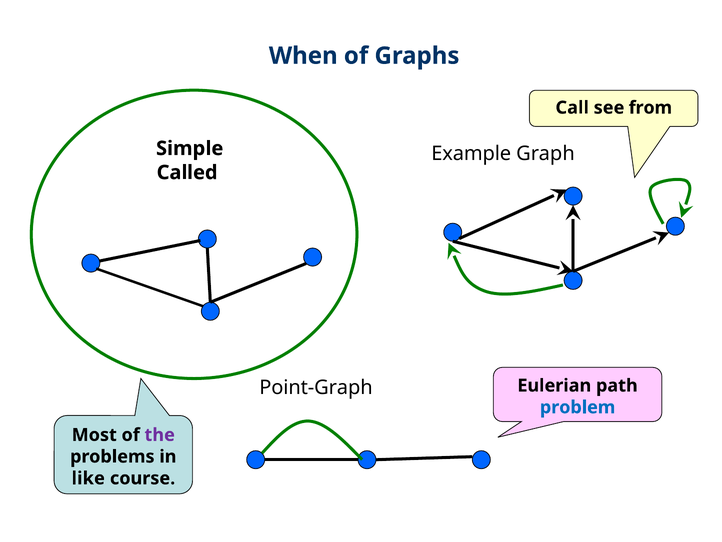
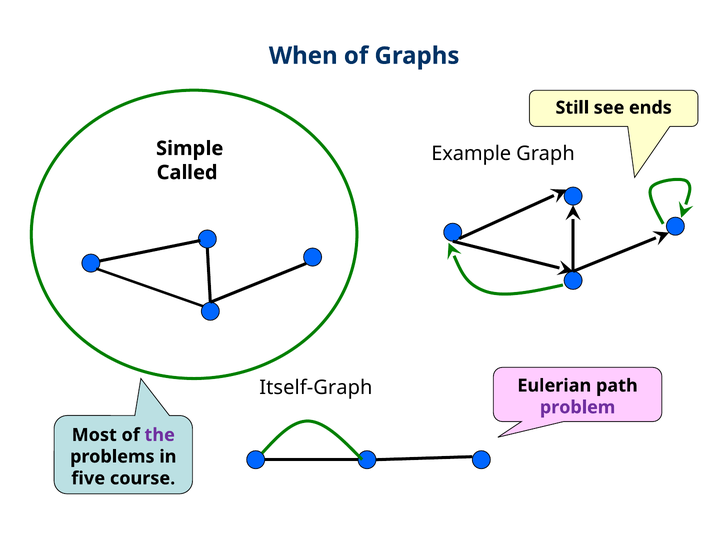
Call: Call -> Still (572, 108)
from: from -> ends (650, 108)
Point-Graph: Point-Graph -> Itself-Graph (316, 387)
problem colour: blue -> purple (578, 407)
like: like -> five (88, 478)
